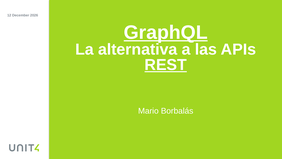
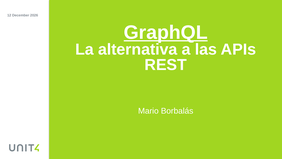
REST underline: present -> none (166, 65)
